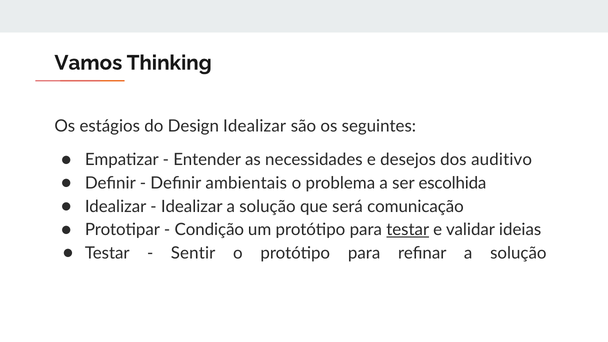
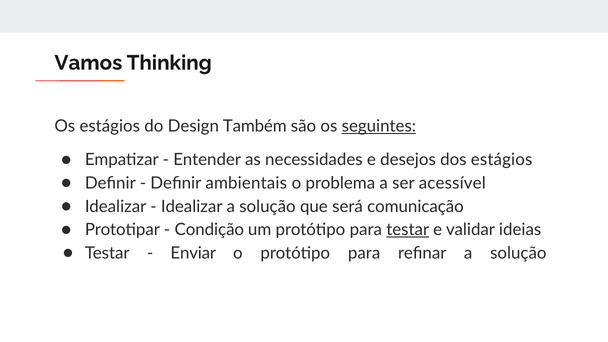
Design Idealizar: Idealizar -> Também (255, 126)
seguintes underline: none -> present (379, 126)
dos auditivo: auditivo -> estágios (502, 160)
escolhida: escolhida -> acessível (452, 183)
Sentir: Sentir -> Enviar (193, 253)
